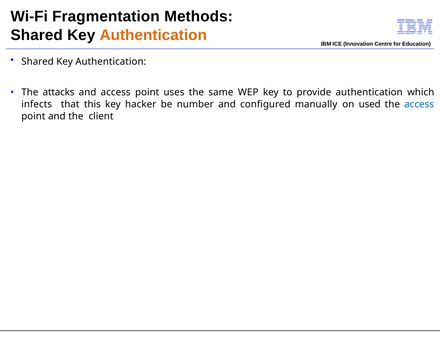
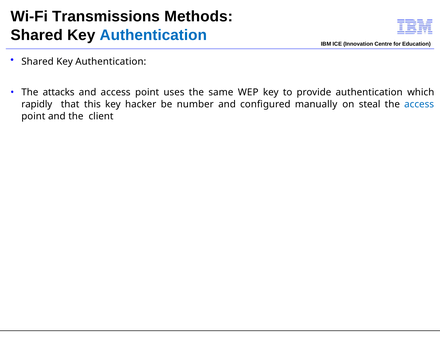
Fragmentation: Fragmentation -> Transmissions (106, 16)
Authentication colour: orange -> blue (153, 35)
infects: infects -> rapidly (37, 104)
used: used -> steal (370, 104)
